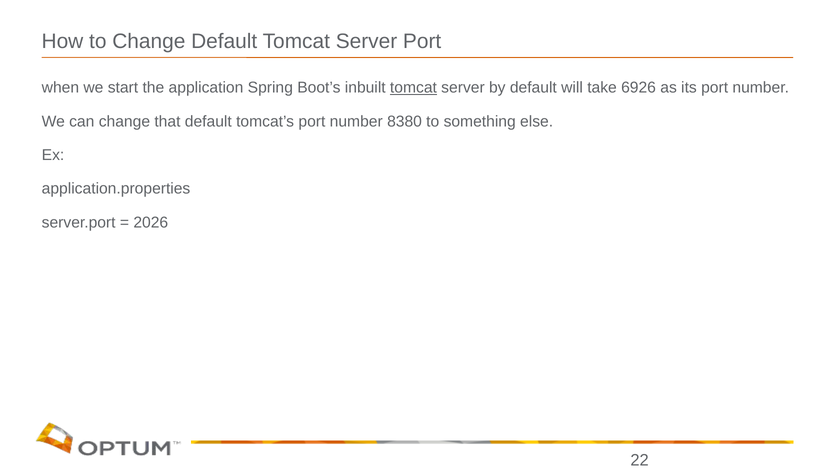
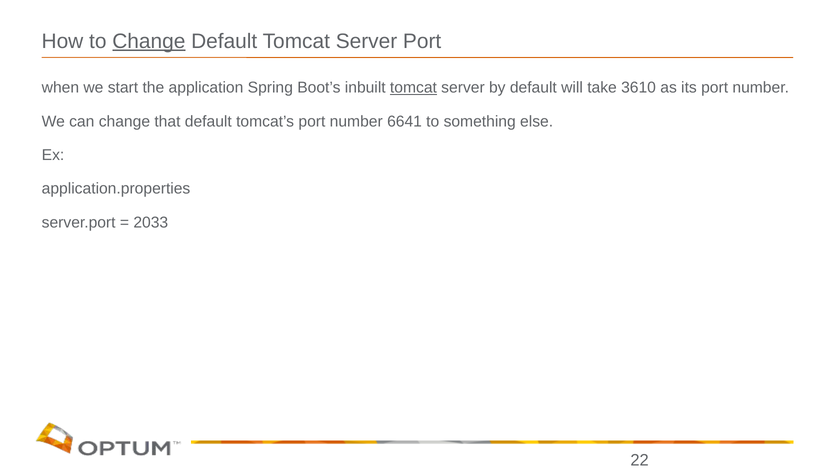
Change underline: none -> present (149, 41)
6926: 6926 -> 3610 (639, 88)
8380: 8380 -> 6641 (405, 121)
2026: 2026 -> 2033 (151, 222)
